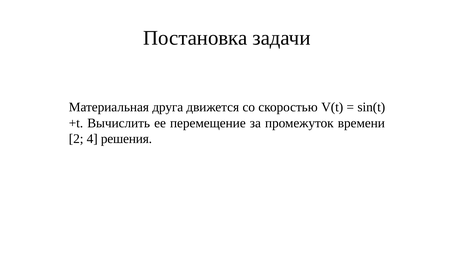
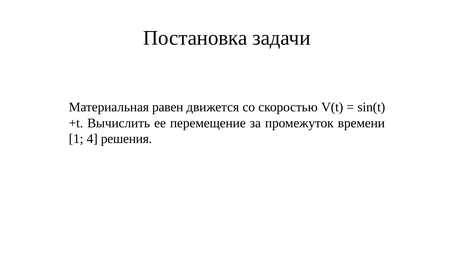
друга: друга -> равен (168, 107)
2: 2 -> 1 (76, 139)
